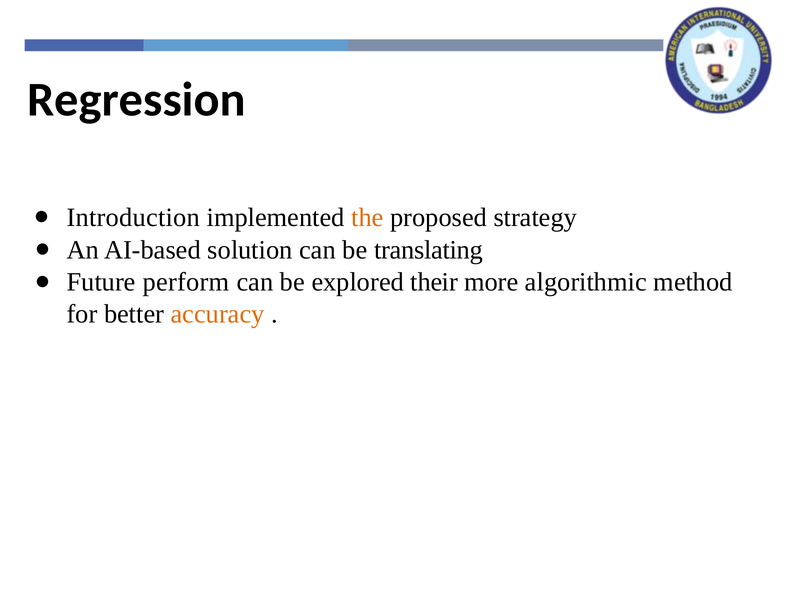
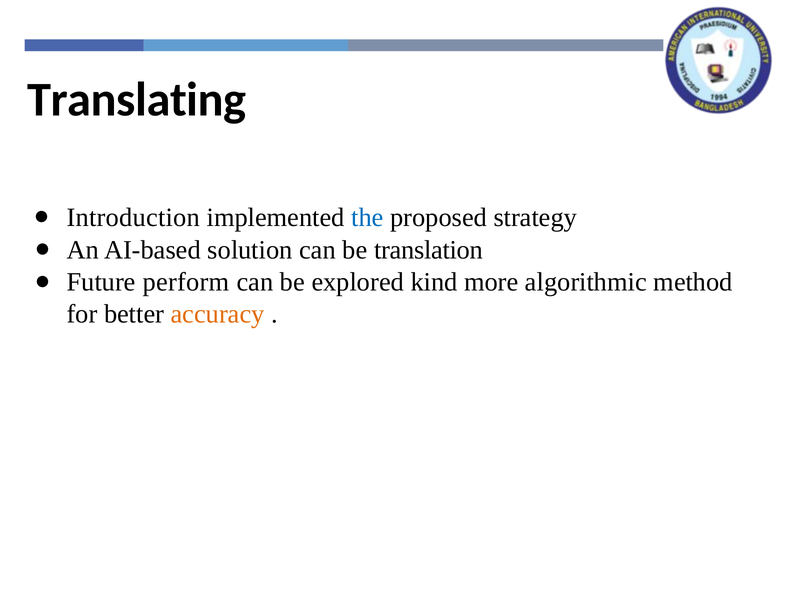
Regression: Regression -> Translating (137, 100)
the colour: orange -> blue (367, 217)
translating: translating -> translation (428, 250)
their: their -> kind (434, 282)
